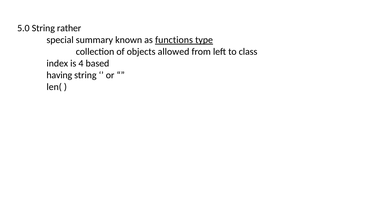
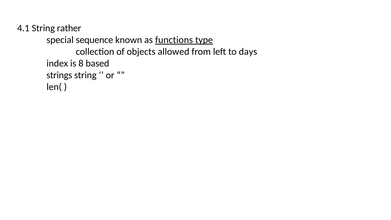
5.0: 5.0 -> 4.1 (23, 28)
summary: summary -> sequence (94, 40)
class: class -> days (248, 52)
4: 4 -> 8 (81, 63)
having: having -> strings (59, 75)
